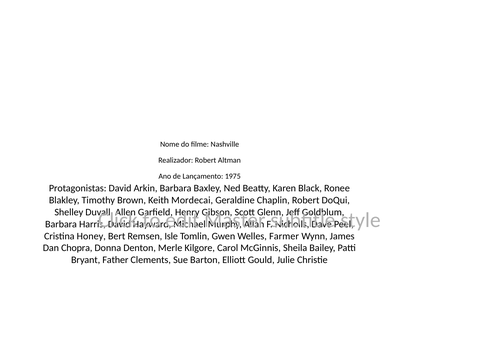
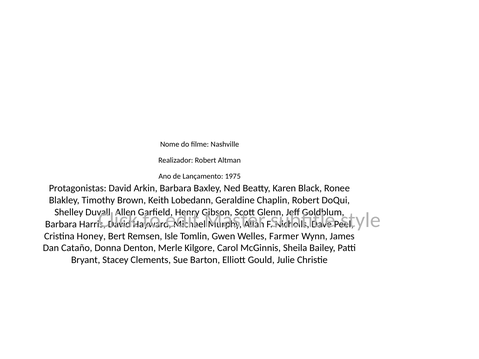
Mordecai: Mordecai -> Lobedann (192, 200)
Chopra: Chopra -> Cataño (77, 248)
Father: Father -> Stacey (115, 260)
